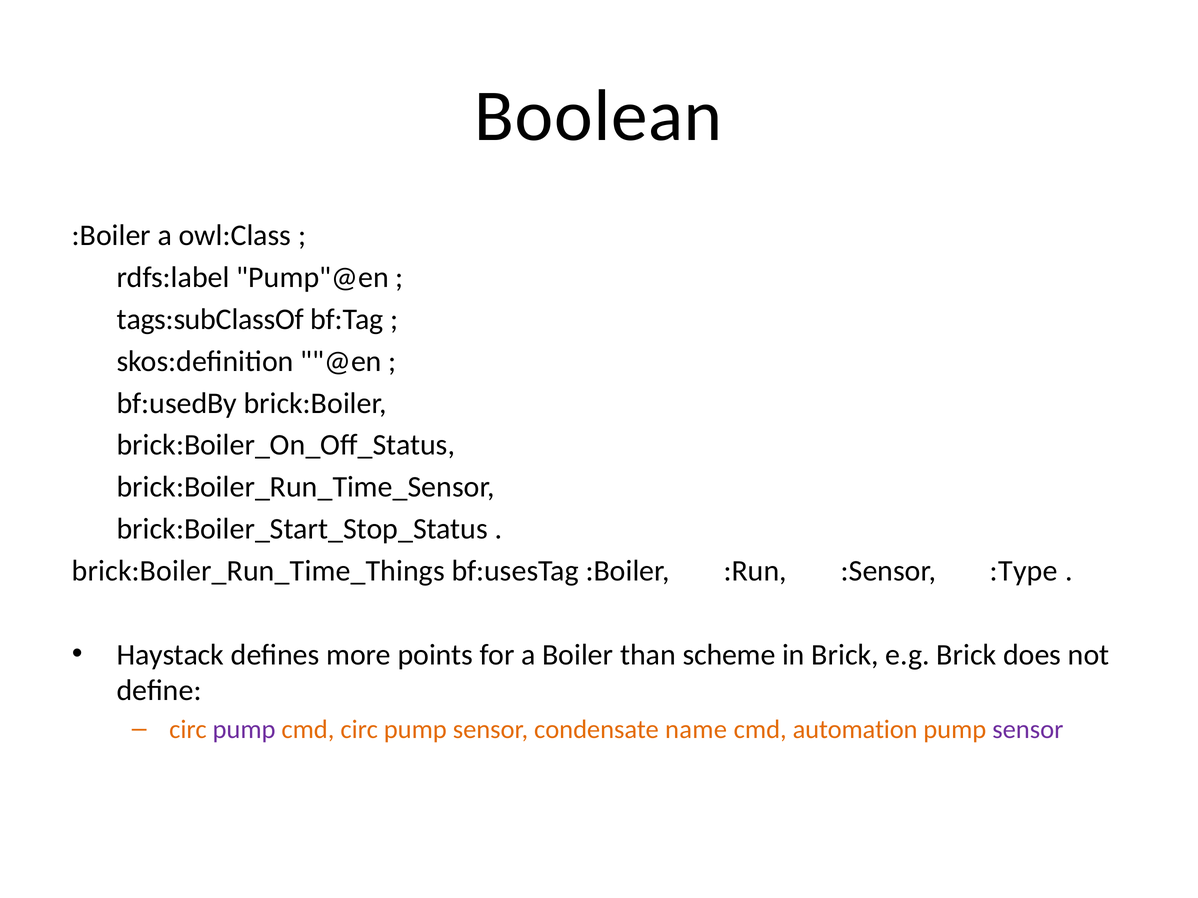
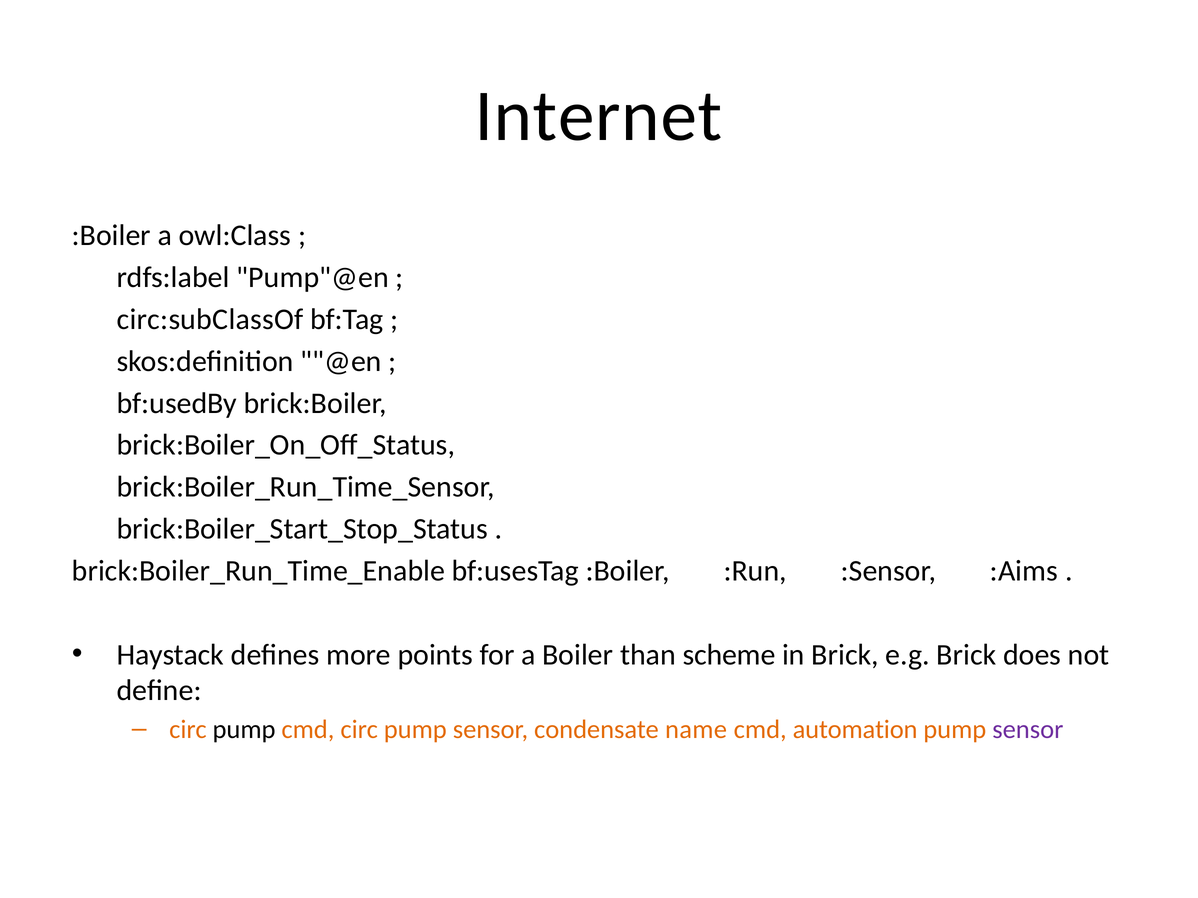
Boolean: Boolean -> Internet (598, 116)
tags:subClassOf: tags:subClassOf -> circ:subClassOf (210, 320)
brick:Boiler_Run_Time_Things: brick:Boiler_Run_Time_Things -> brick:Boiler_Run_Time_Enable (258, 571)
:Type: :Type -> :Aims (1024, 571)
pump colour: purple -> black (244, 730)
